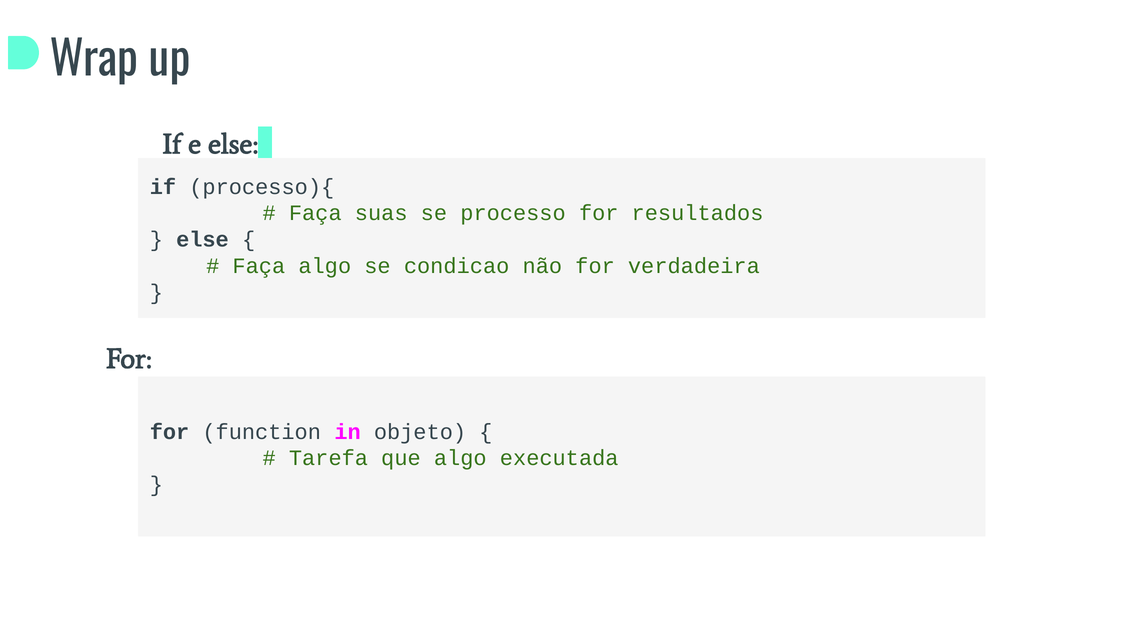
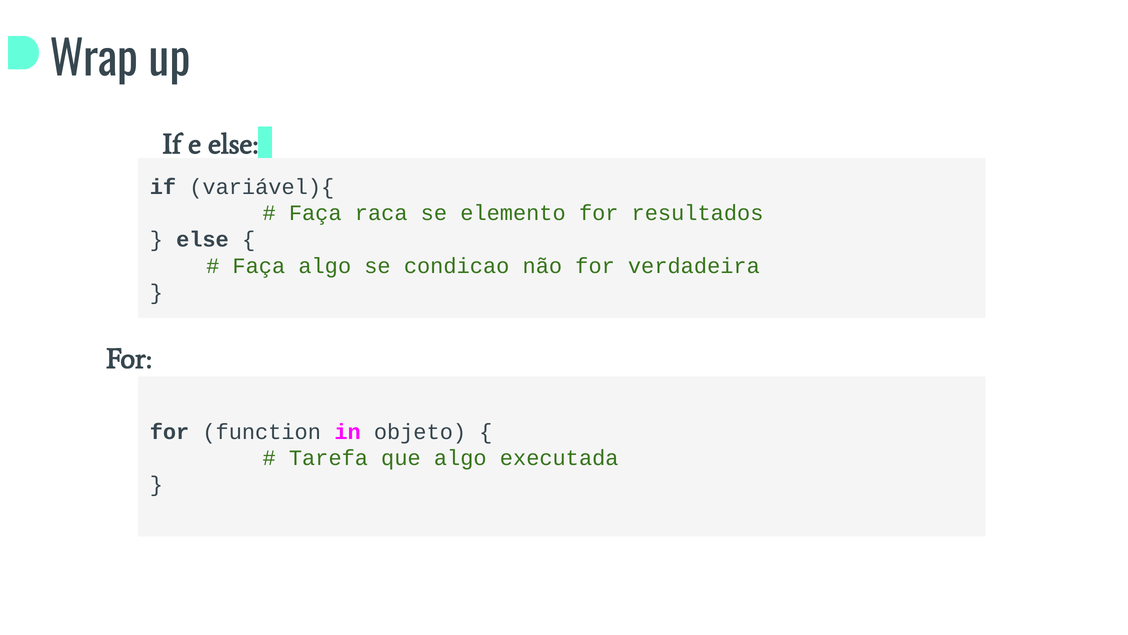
processo){: processo){ -> variável){ (262, 187)
suas: suas -> raca (381, 213)
processo: processo -> elemento (513, 213)
